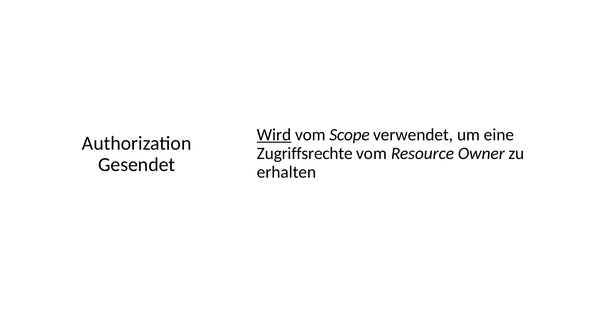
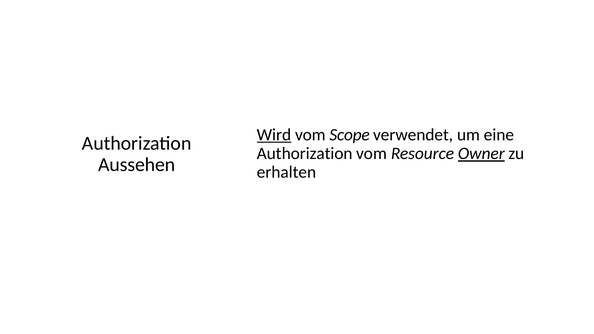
Zugriffsrechte: Zugriffsrechte -> Authorization (305, 154)
Owner underline: none -> present (481, 154)
Gesendet: Gesendet -> Aussehen (137, 165)
